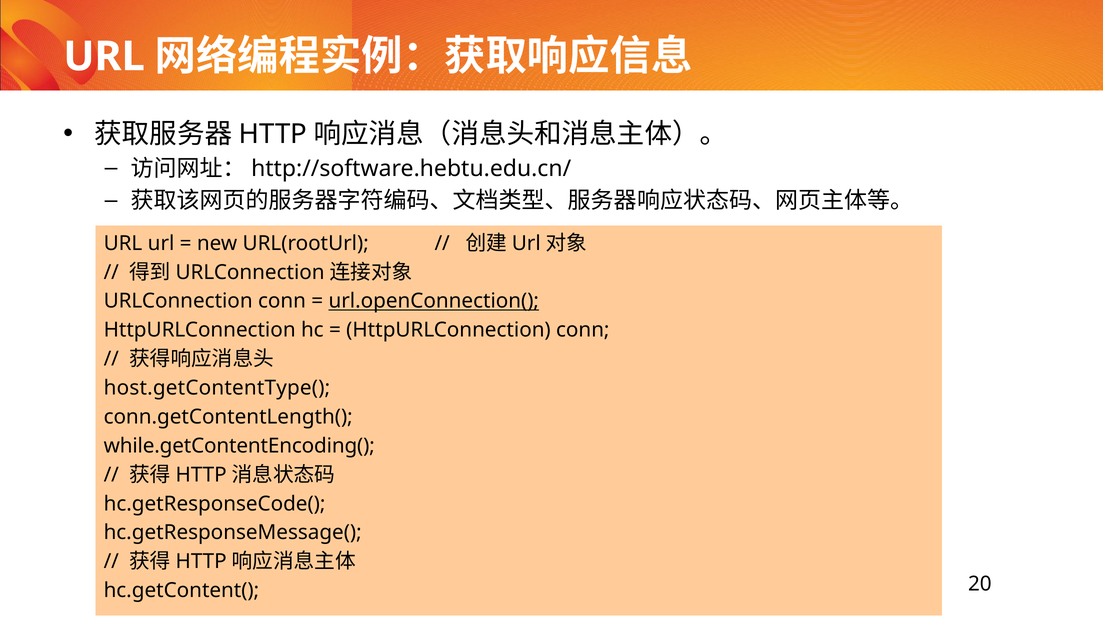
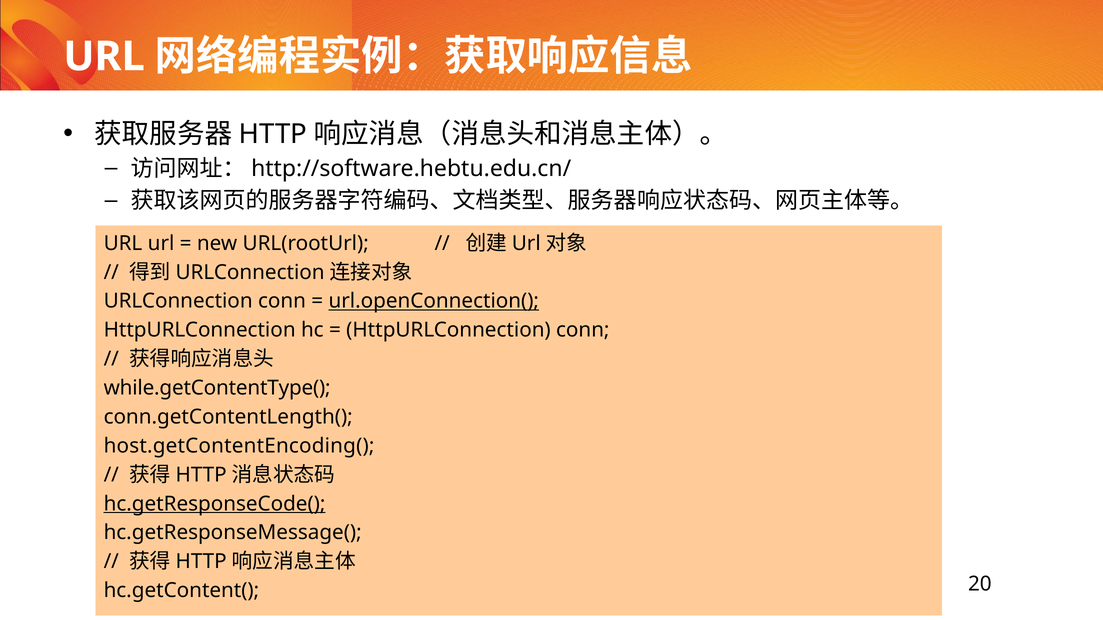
host.getContentType(: host.getContentType( -> while.getContentType( (217, 388)
while.getContentEncoding(: while.getContentEncoding( -> host.getContentEncoding( (239, 446)
hc.getResponseCode( underline: none -> present (215, 504)
